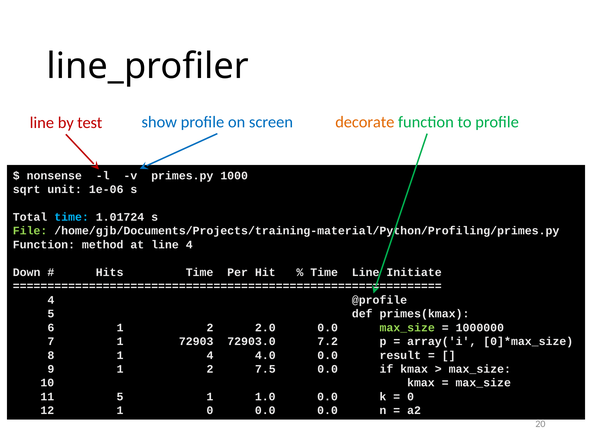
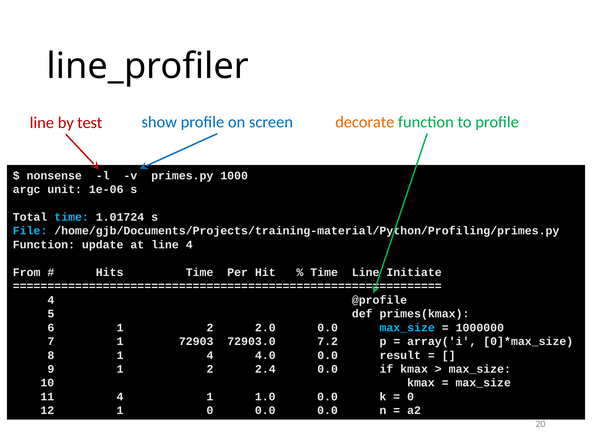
sqrt: sqrt -> argc (27, 189)
File colour: light green -> light blue (30, 231)
method: method -> update (103, 245)
Down: Down -> From (27, 272)
max_size colour: light green -> light blue (407, 328)
7.5: 7.5 -> 2.4 (265, 369)
11 5: 5 -> 4 (120, 397)
